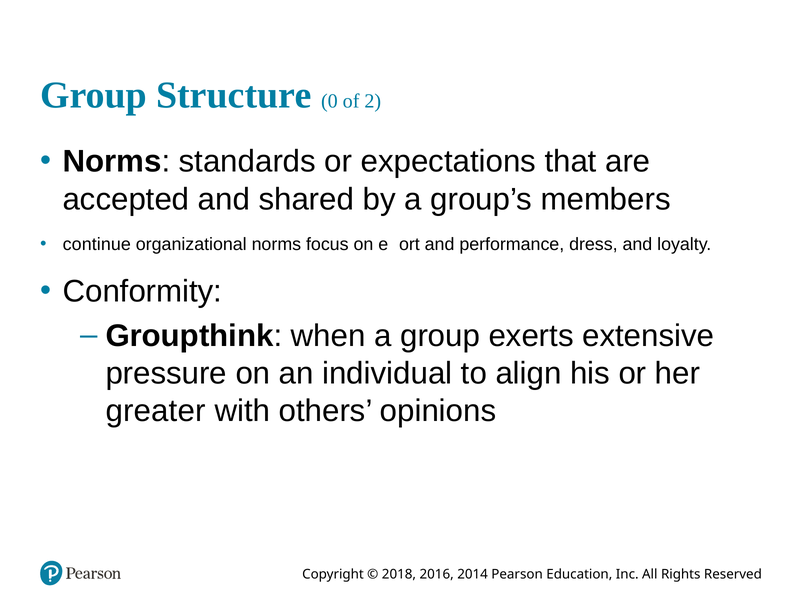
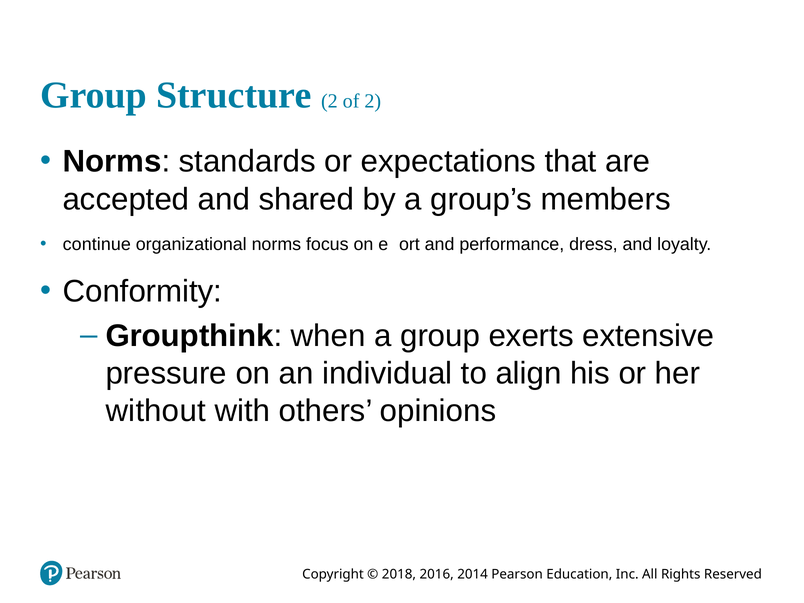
Structure 0: 0 -> 2 (329, 101)
greater: greater -> without (156, 411)
